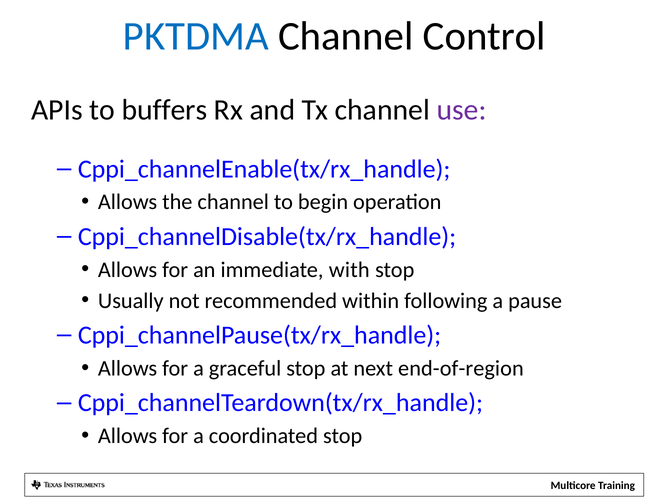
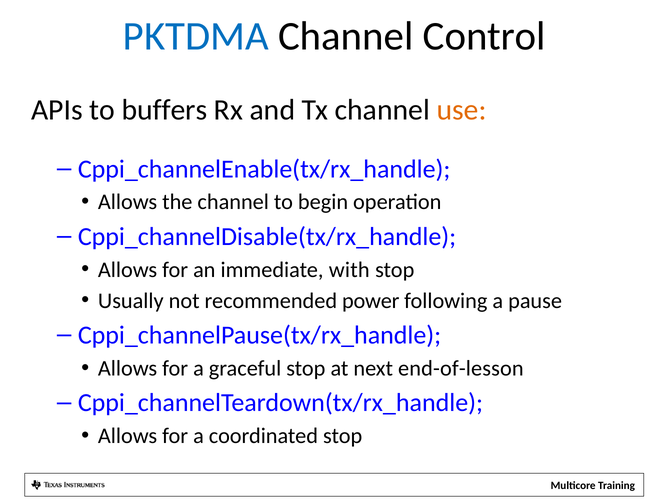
use colour: purple -> orange (462, 110)
within: within -> power (371, 301)
end-of-region: end-of-region -> end-of-lesson (461, 369)
